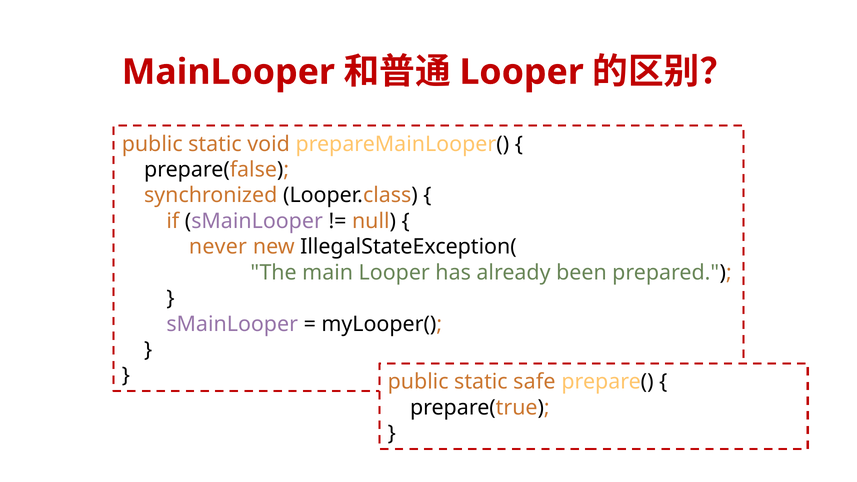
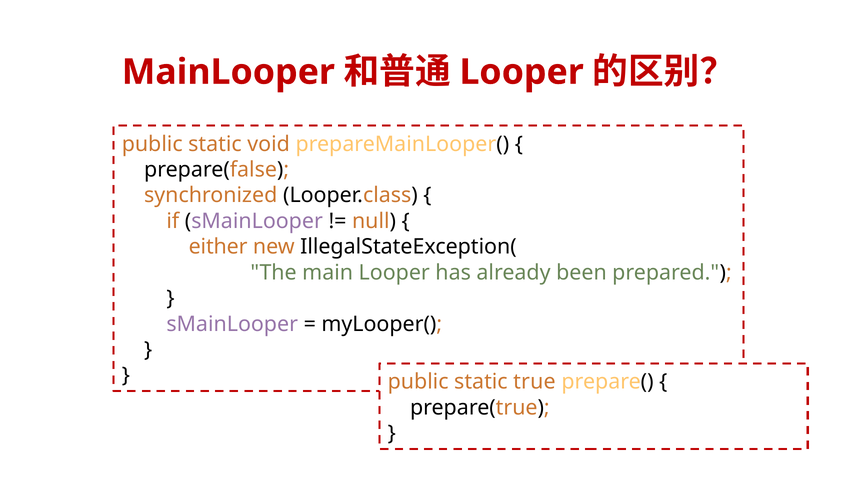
never: never -> either (218, 247)
safe: safe -> true (534, 382)
